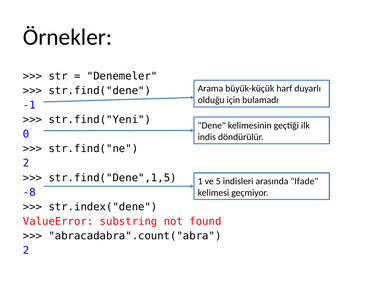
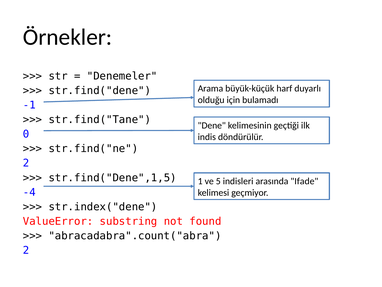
str.find("Yeni: str.find("Yeni -> str.find("Tane (100, 119)
-8: -8 -> -4 (29, 192)
